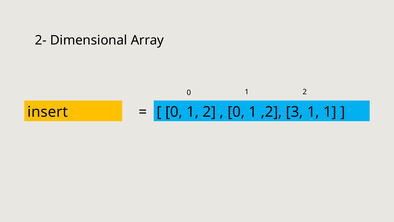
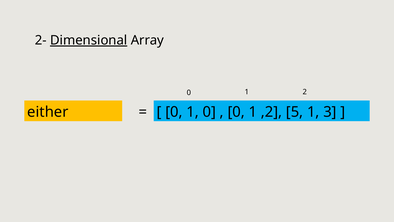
Dimensional underline: none -> present (89, 40)
insert: insert -> either (48, 112)
2: 2 -> 0 (209, 112)
3: 3 -> 5 (295, 112)
1 1: 1 -> 3 (330, 112)
